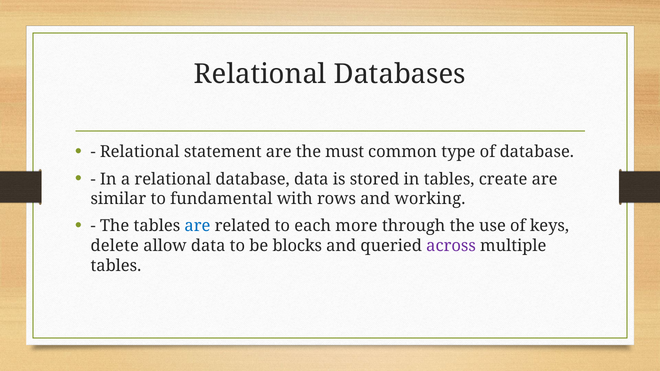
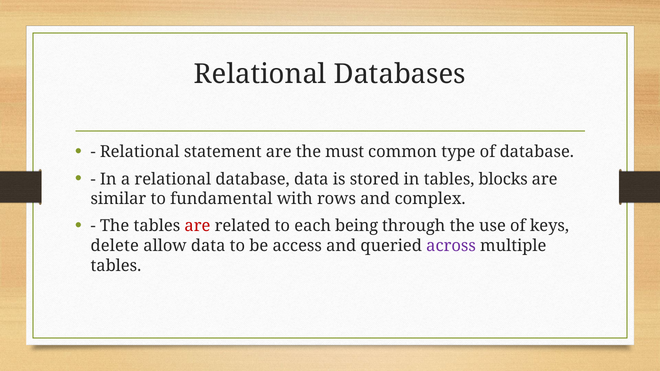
create: create -> blocks (503, 179)
working: working -> complex (430, 199)
are colour: blue -> red (197, 226)
more: more -> being (357, 226)
blocks: blocks -> access (297, 246)
